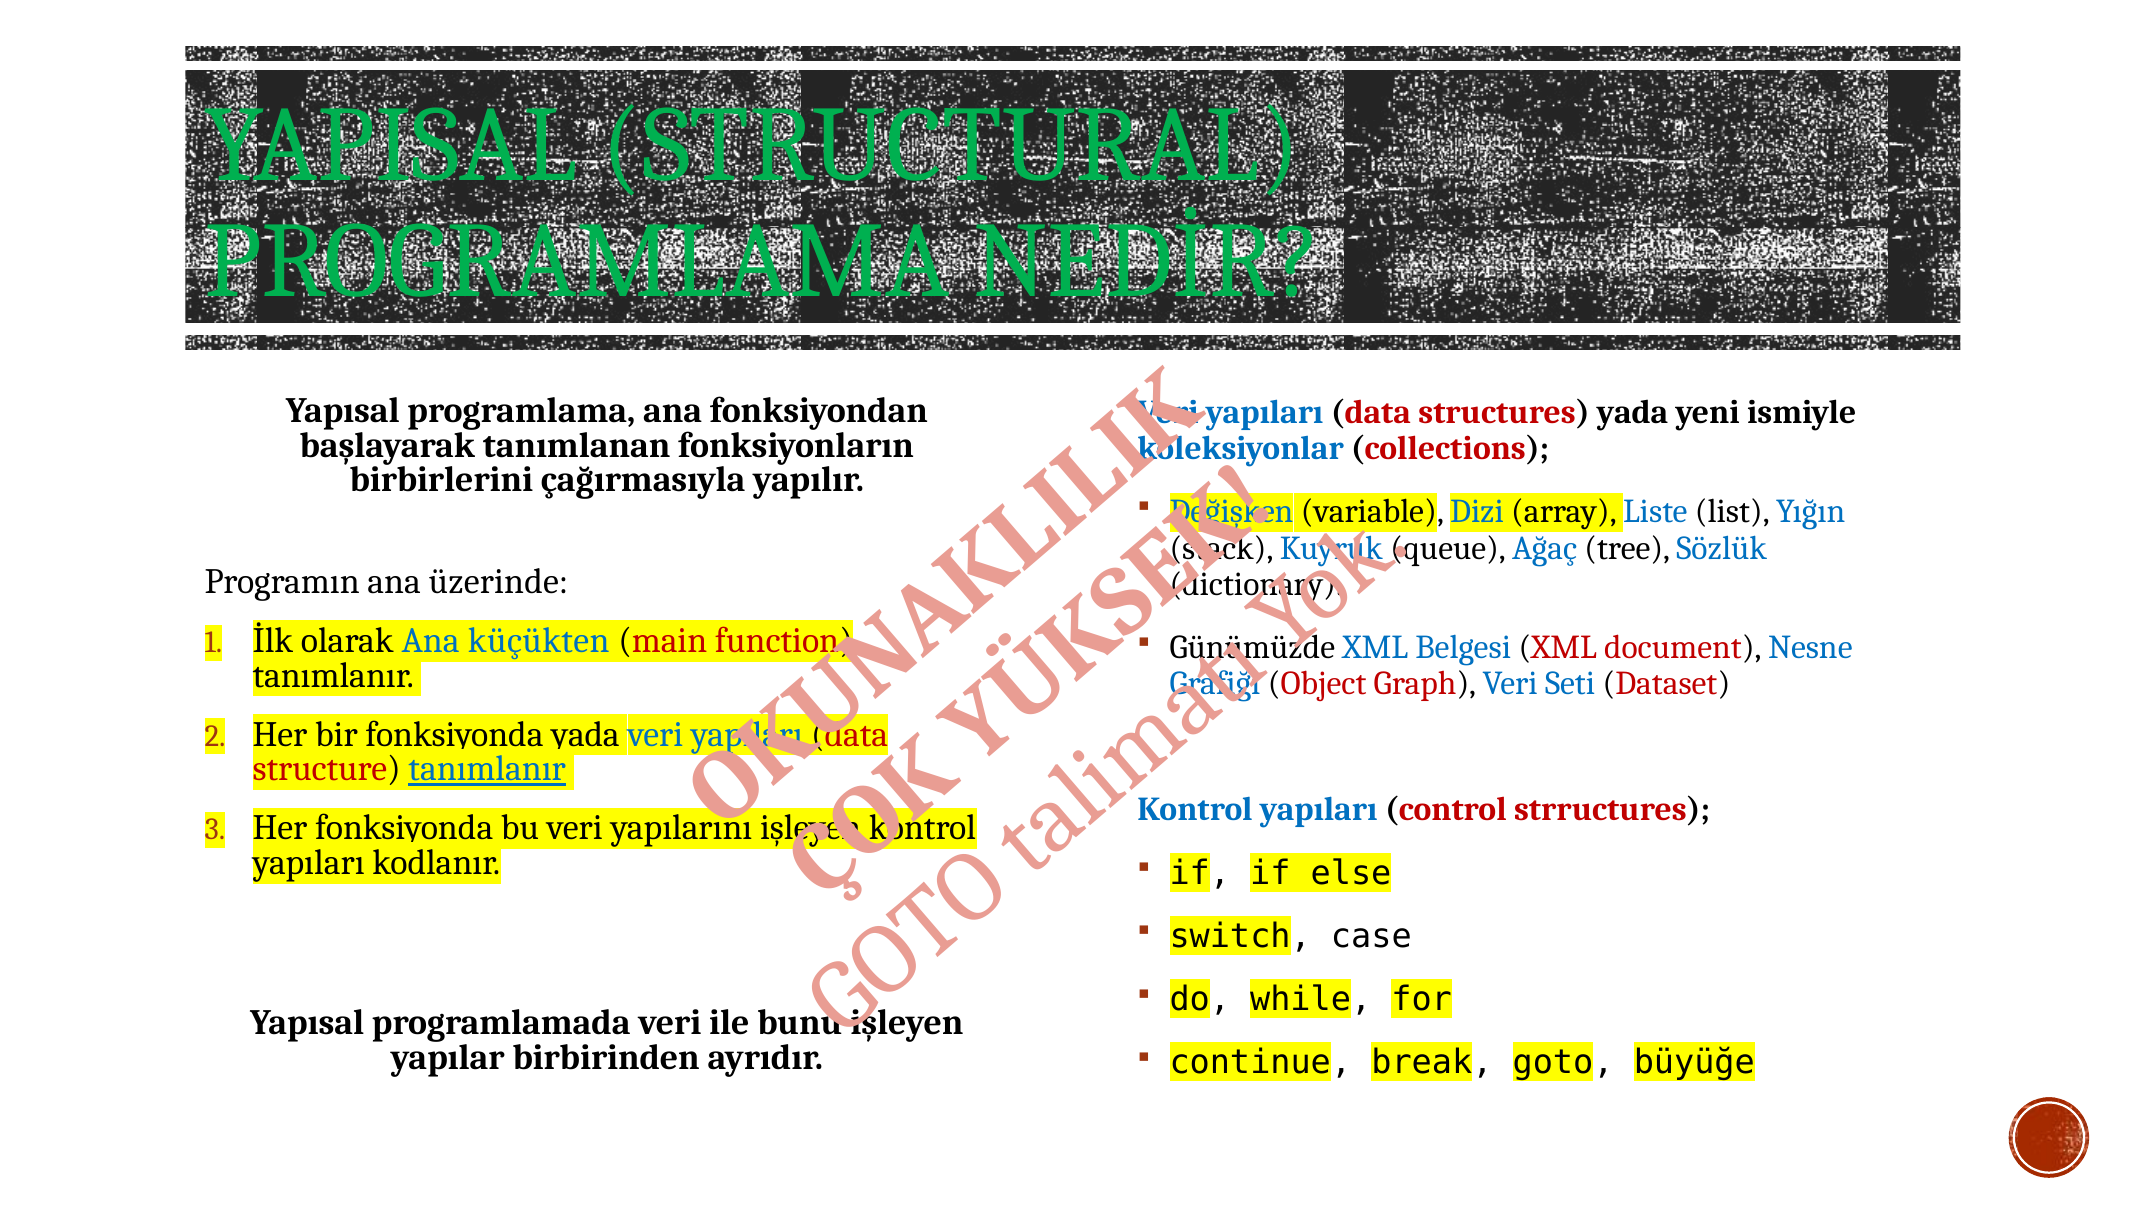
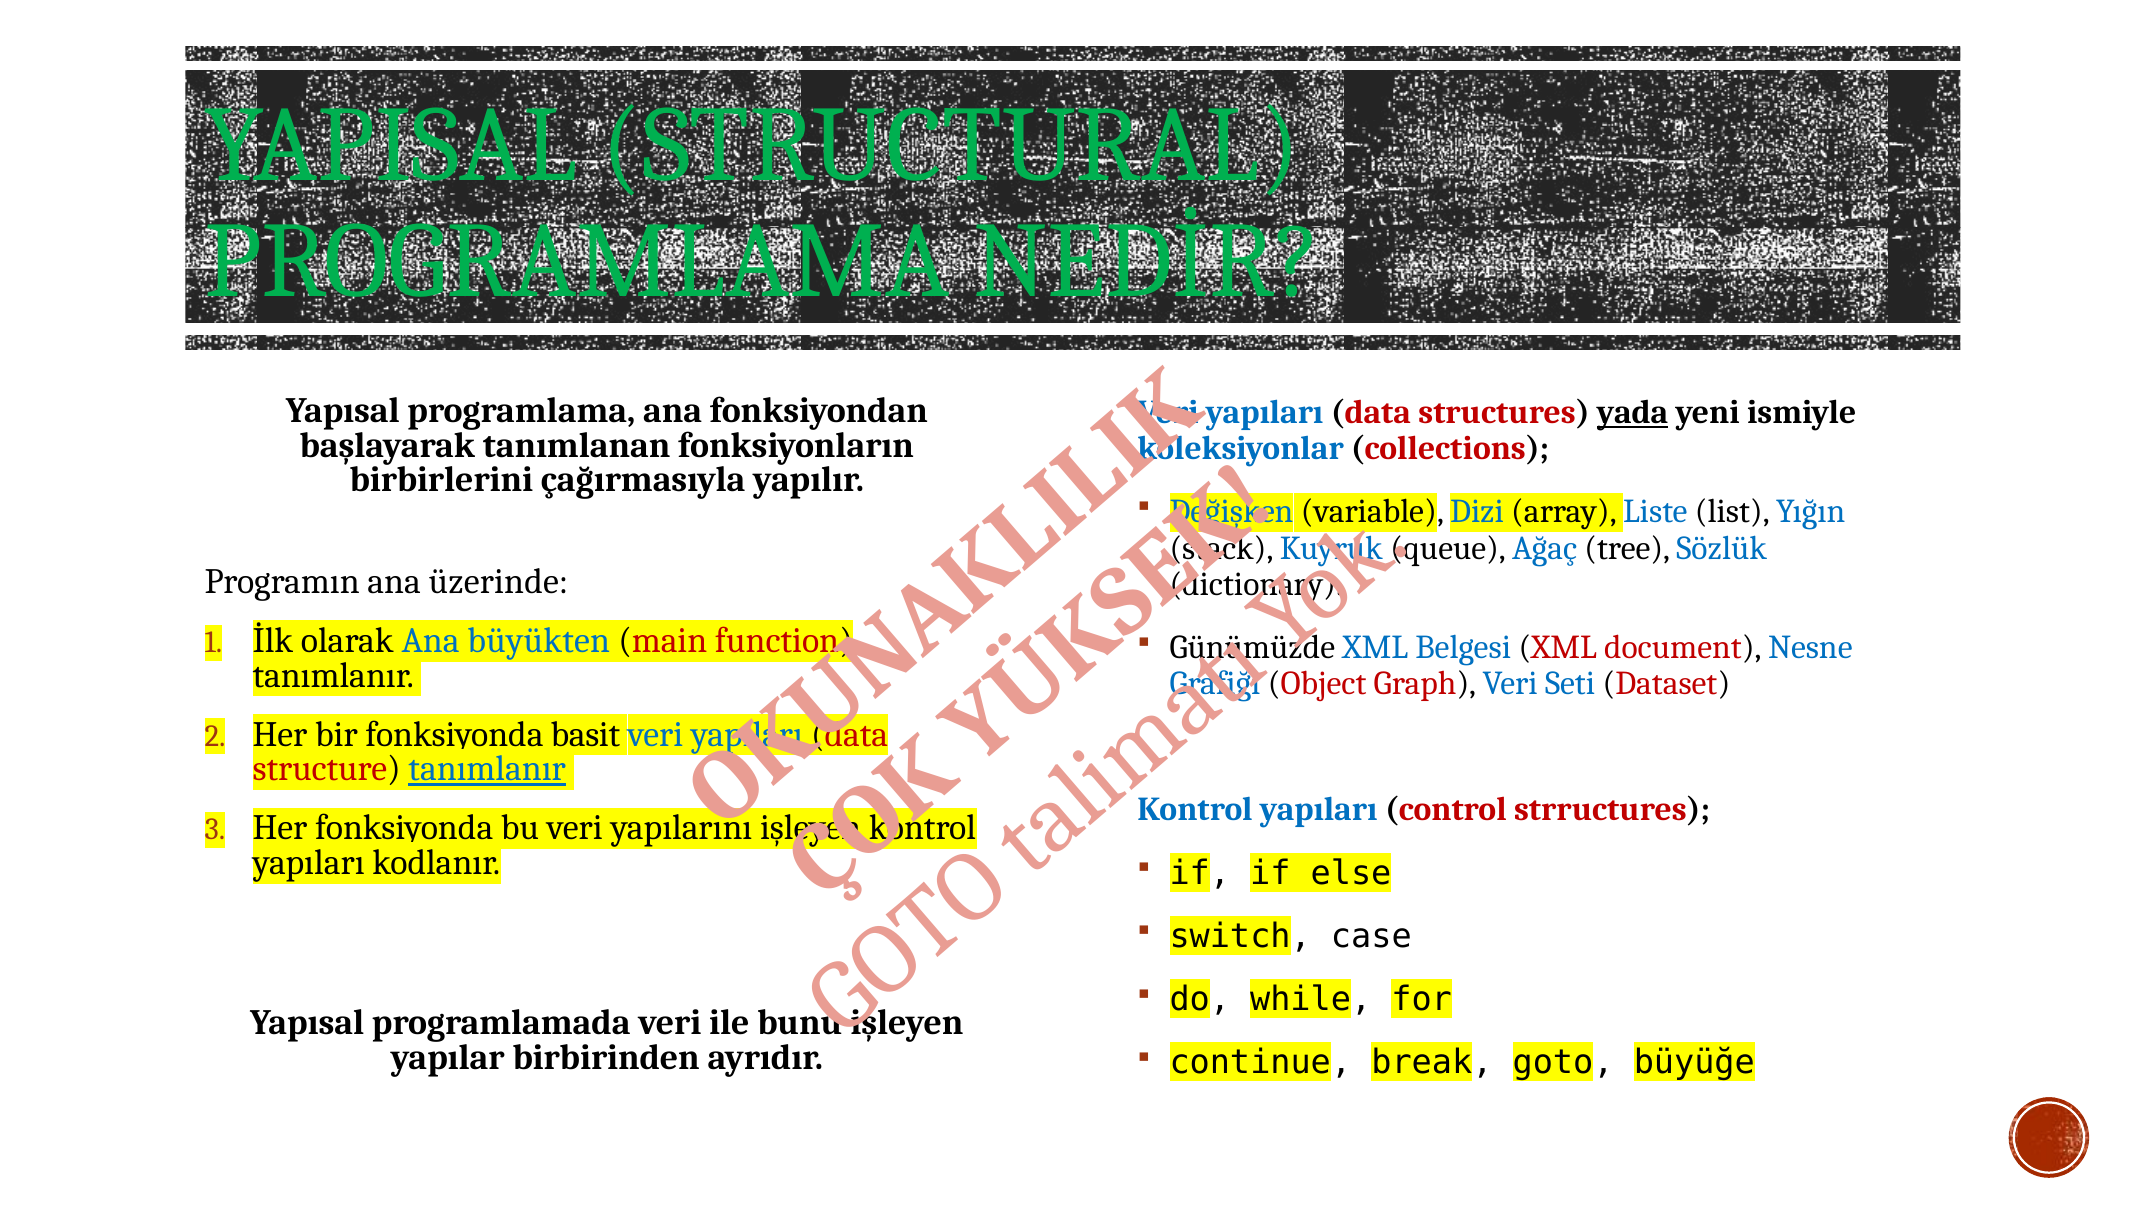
yada underline: none -> present (1633, 413)
küçükten: küçükten -> büyükten (539, 641)
yada: yada -> basit (585, 735)
